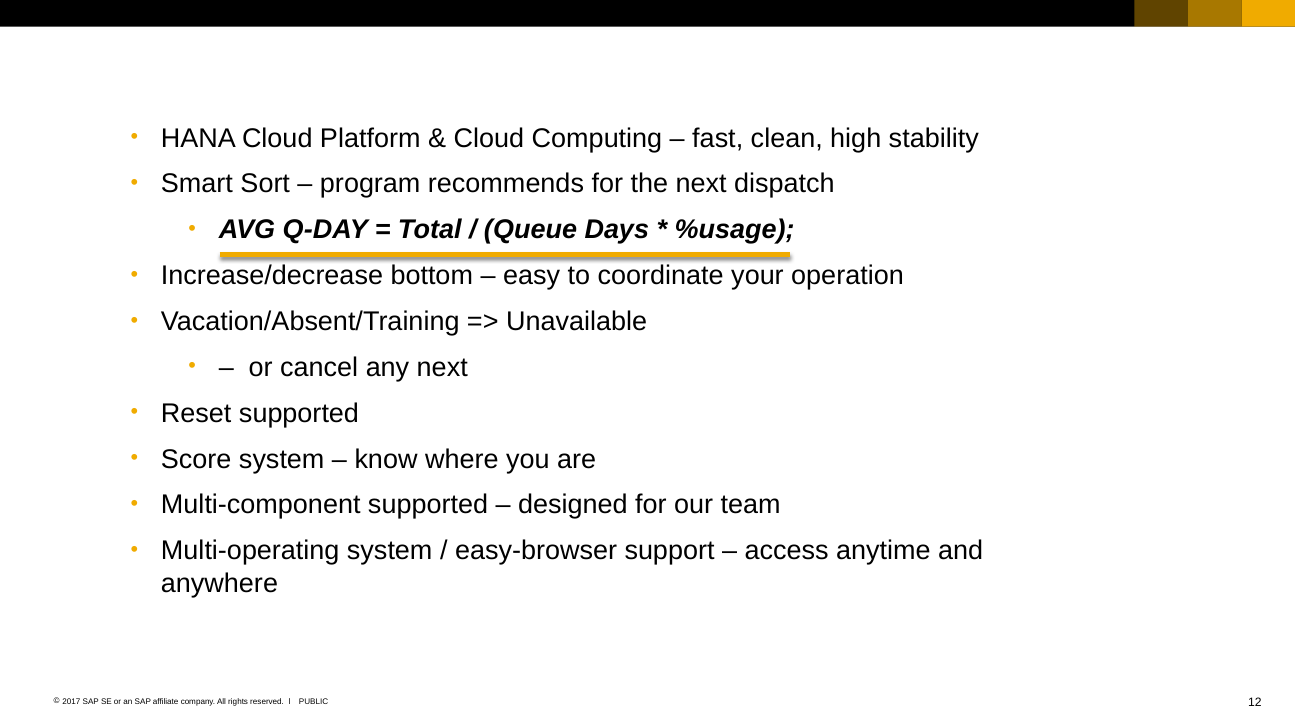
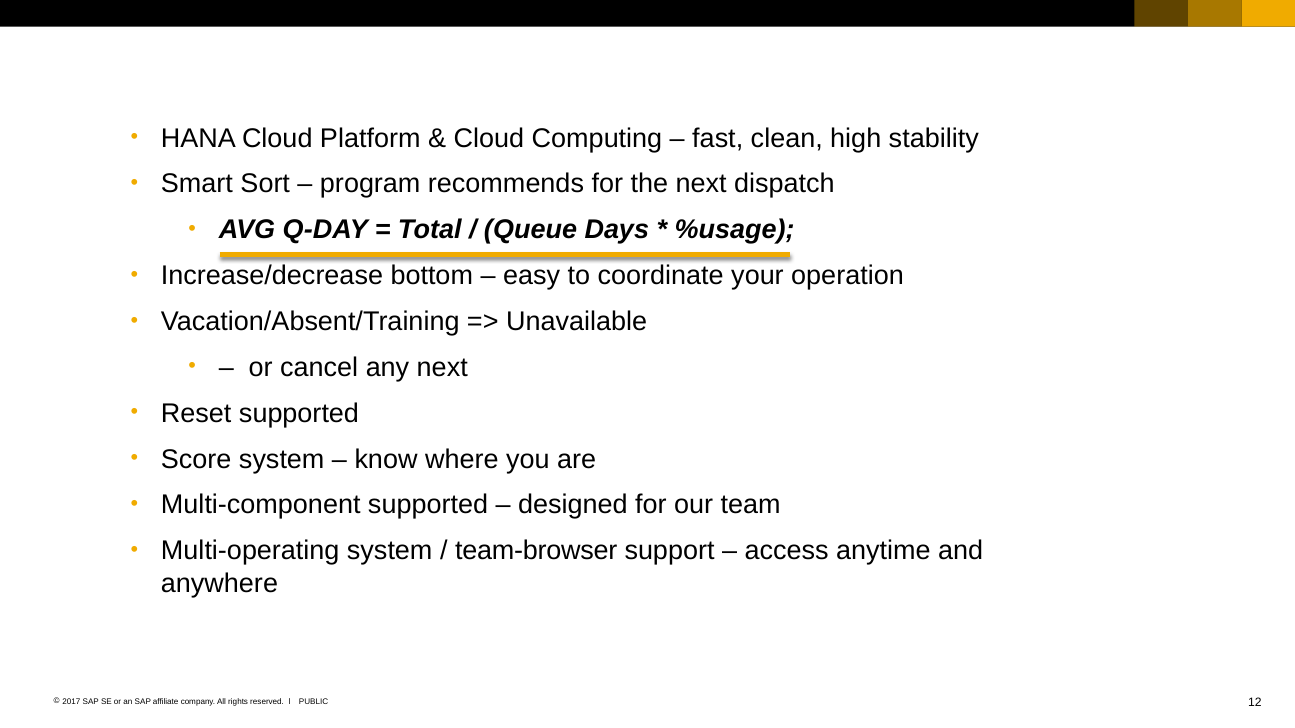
easy-browser: easy-browser -> team-browser (536, 551)
